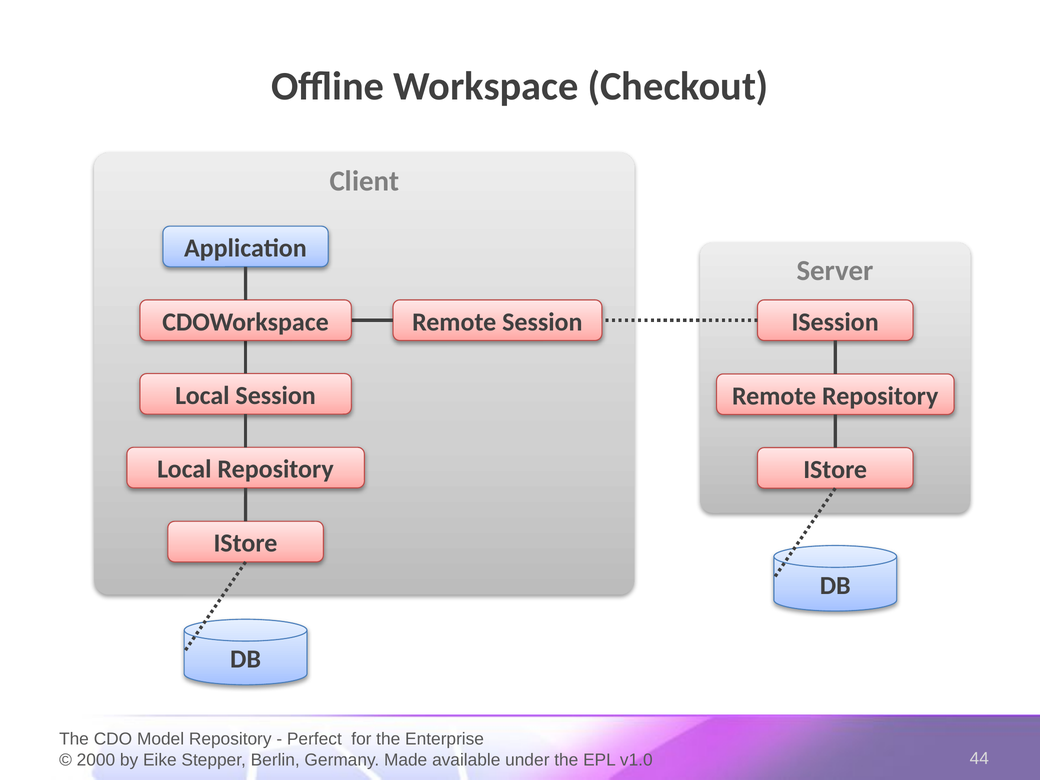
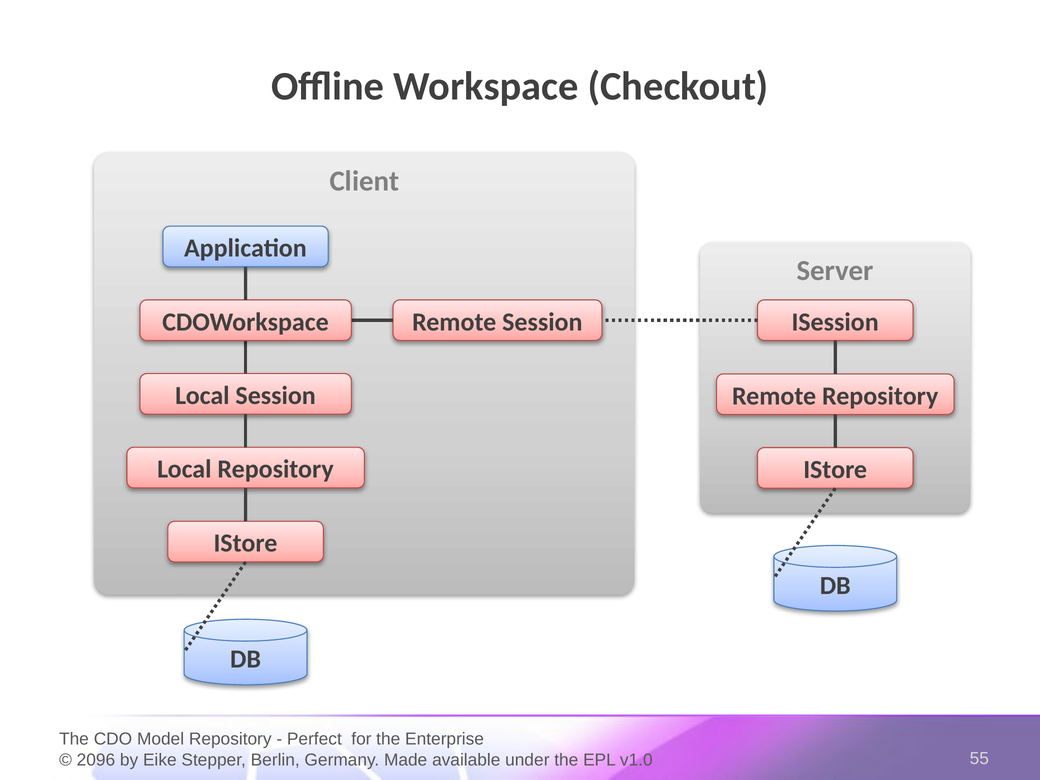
2000: 2000 -> 2096 (96, 760)
44: 44 -> 55 (979, 759)
